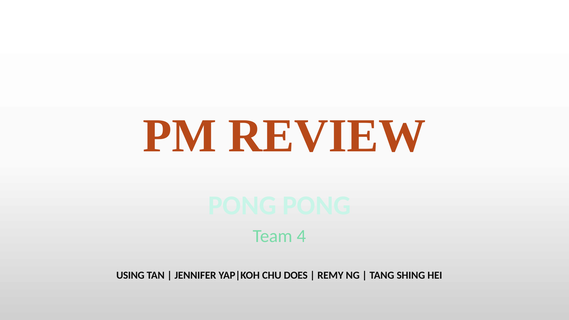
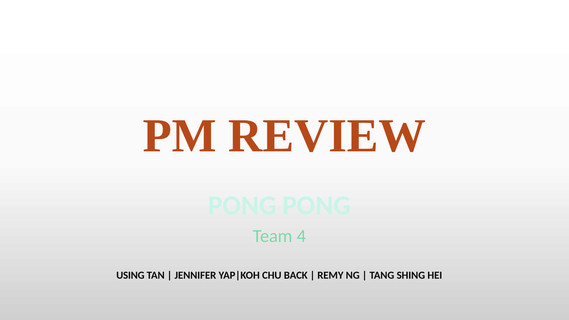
DOES: DOES -> BACK (296, 275)
